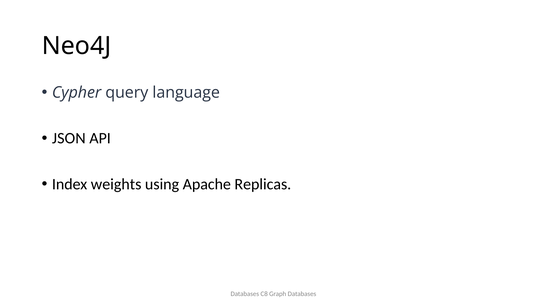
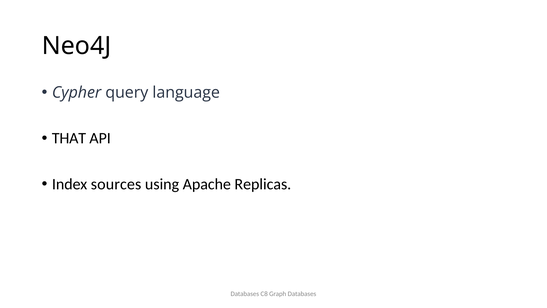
JSON: JSON -> THAT (69, 138)
weights: weights -> sources (116, 184)
